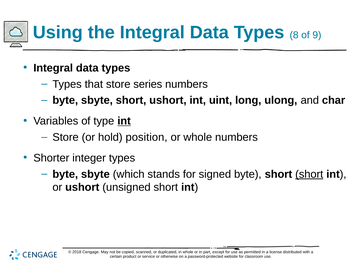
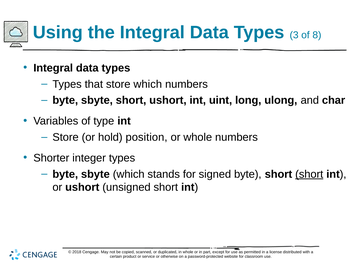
8: 8 -> 3 (294, 35)
9: 9 -> 8 (317, 35)
store series: series -> which (148, 84)
int underline: present -> none (124, 121)
